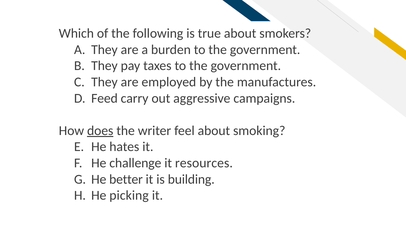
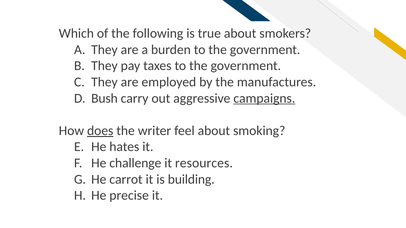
Feed: Feed -> Bush (104, 98)
campaigns underline: none -> present (264, 98)
better: better -> carrot (126, 180)
picking: picking -> precise (129, 196)
